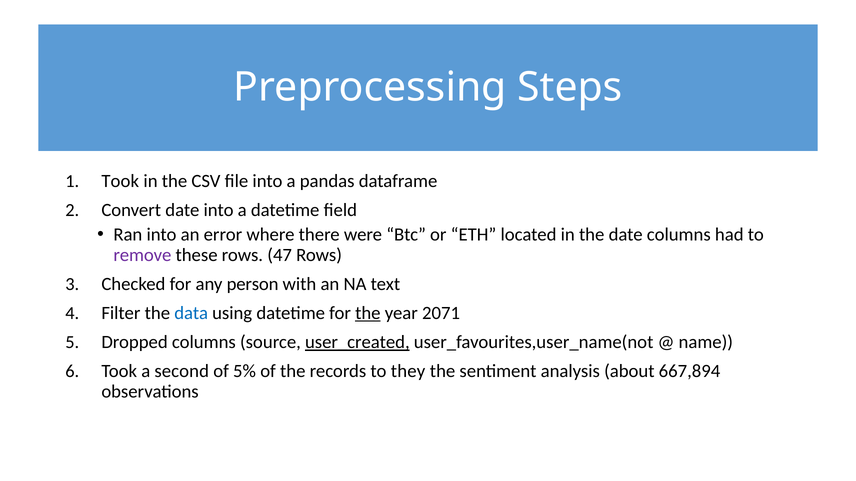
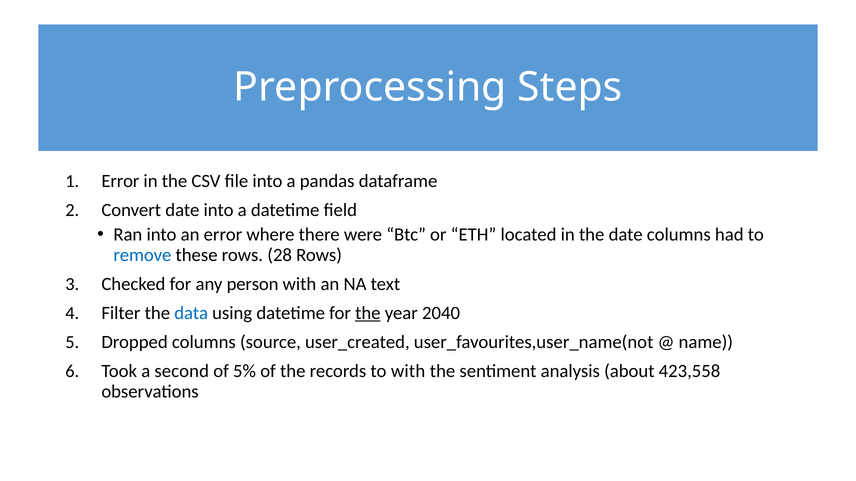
Took: Took -> Error (120, 181)
remove colour: purple -> blue (142, 255)
47: 47 -> 28 (280, 255)
2071: 2071 -> 2040 (441, 313)
user_created underline: present -> none (357, 343)
to they: they -> with (408, 372)
667,894: 667,894 -> 423,558 (689, 372)
